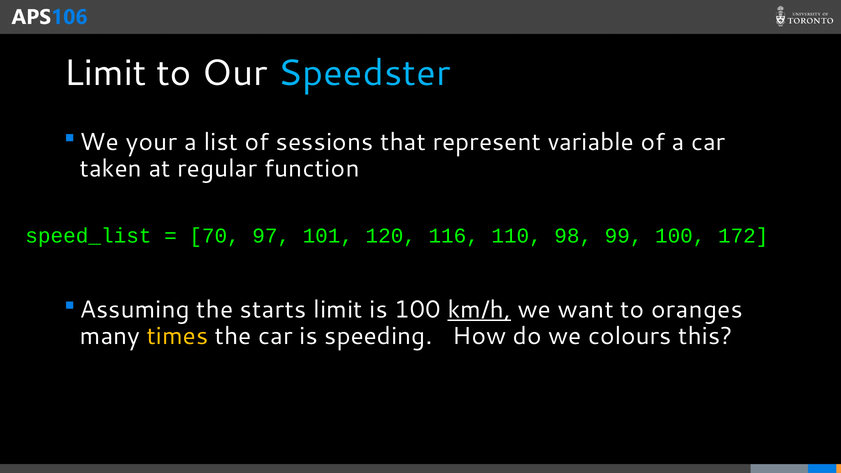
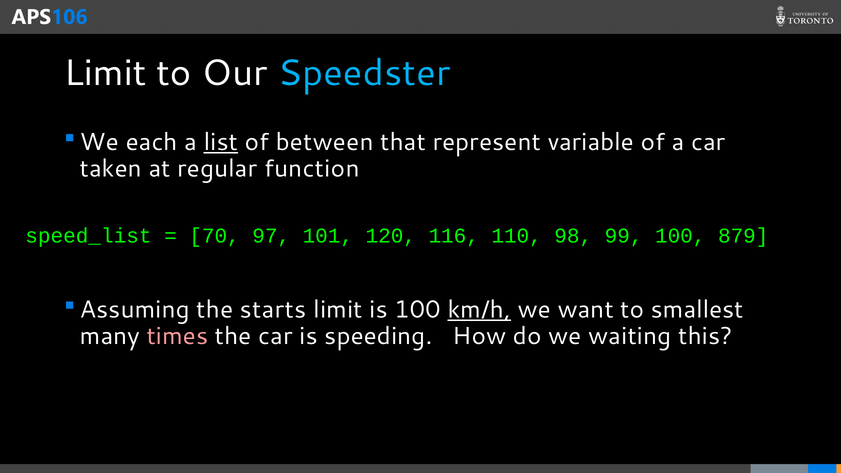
your: your -> each (152, 142)
list underline: none -> present (221, 142)
sessions: sessions -> between (325, 142)
172: 172 -> 879 (743, 236)
oranges: oranges -> smallest (697, 310)
times colour: yellow -> pink (178, 336)
colours: colours -> waiting (630, 336)
